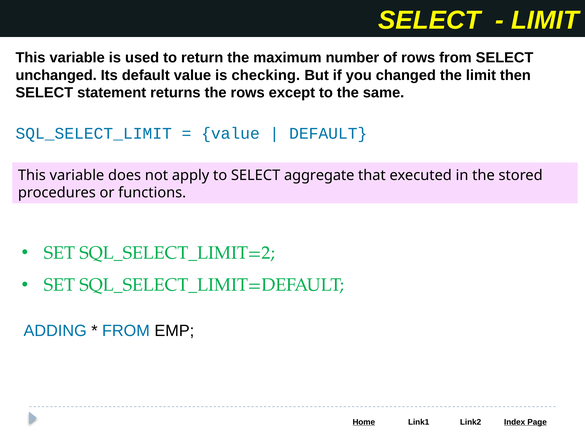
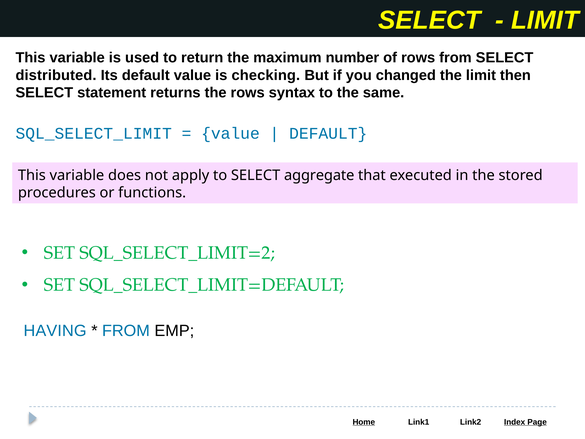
unchanged: unchanged -> distributed (56, 75)
except: except -> syntax (292, 93)
ADDING: ADDING -> HAVING (55, 331)
